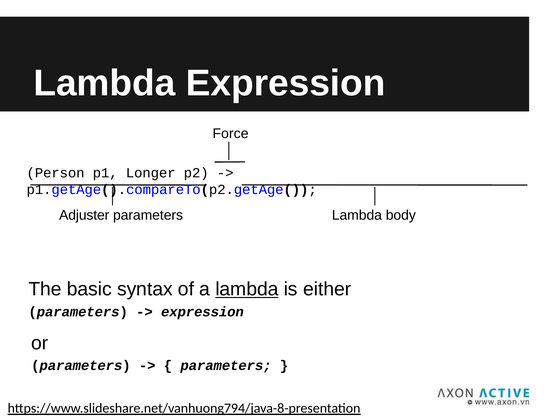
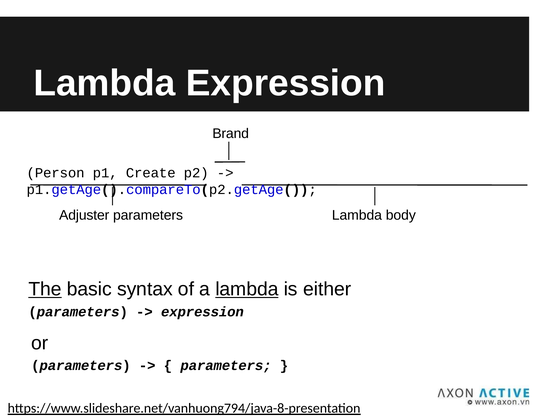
Force: Force -> Brand (231, 134)
Longer: Longer -> Create (151, 173)
The underline: none -> present (45, 289)
